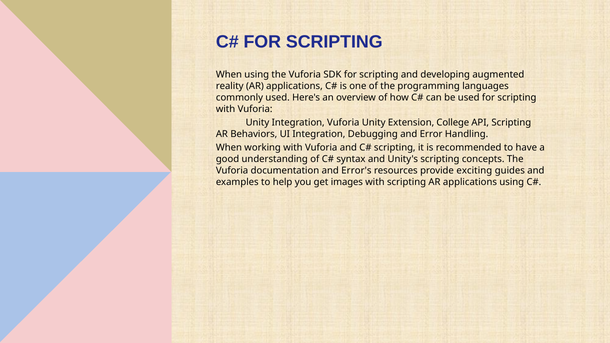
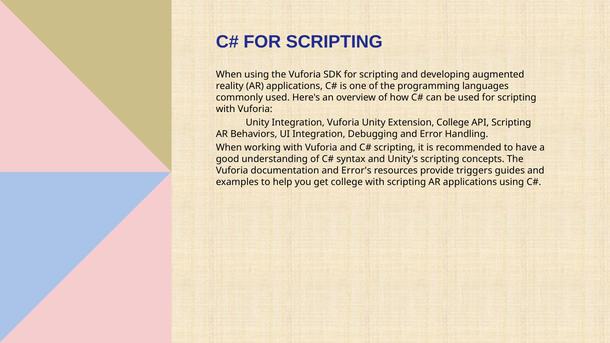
exciting: exciting -> triggers (474, 171)
get images: images -> college (347, 182)
